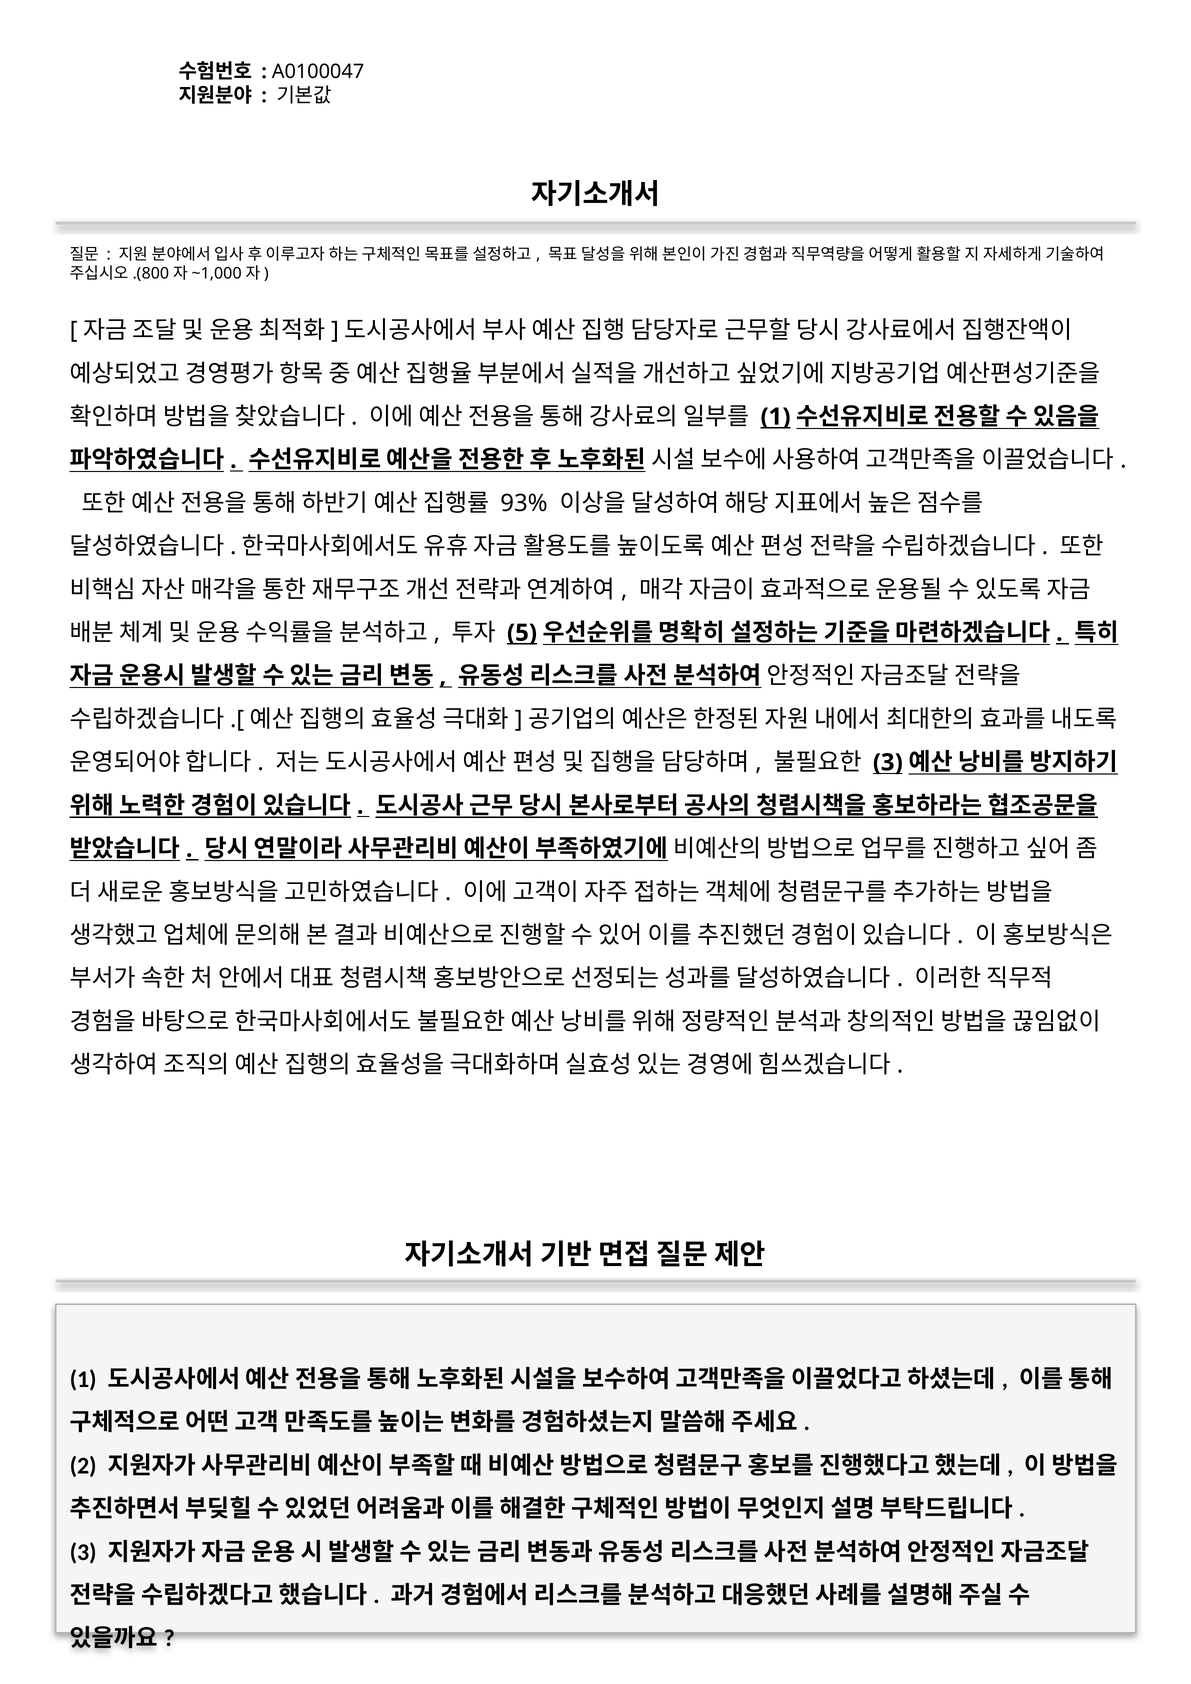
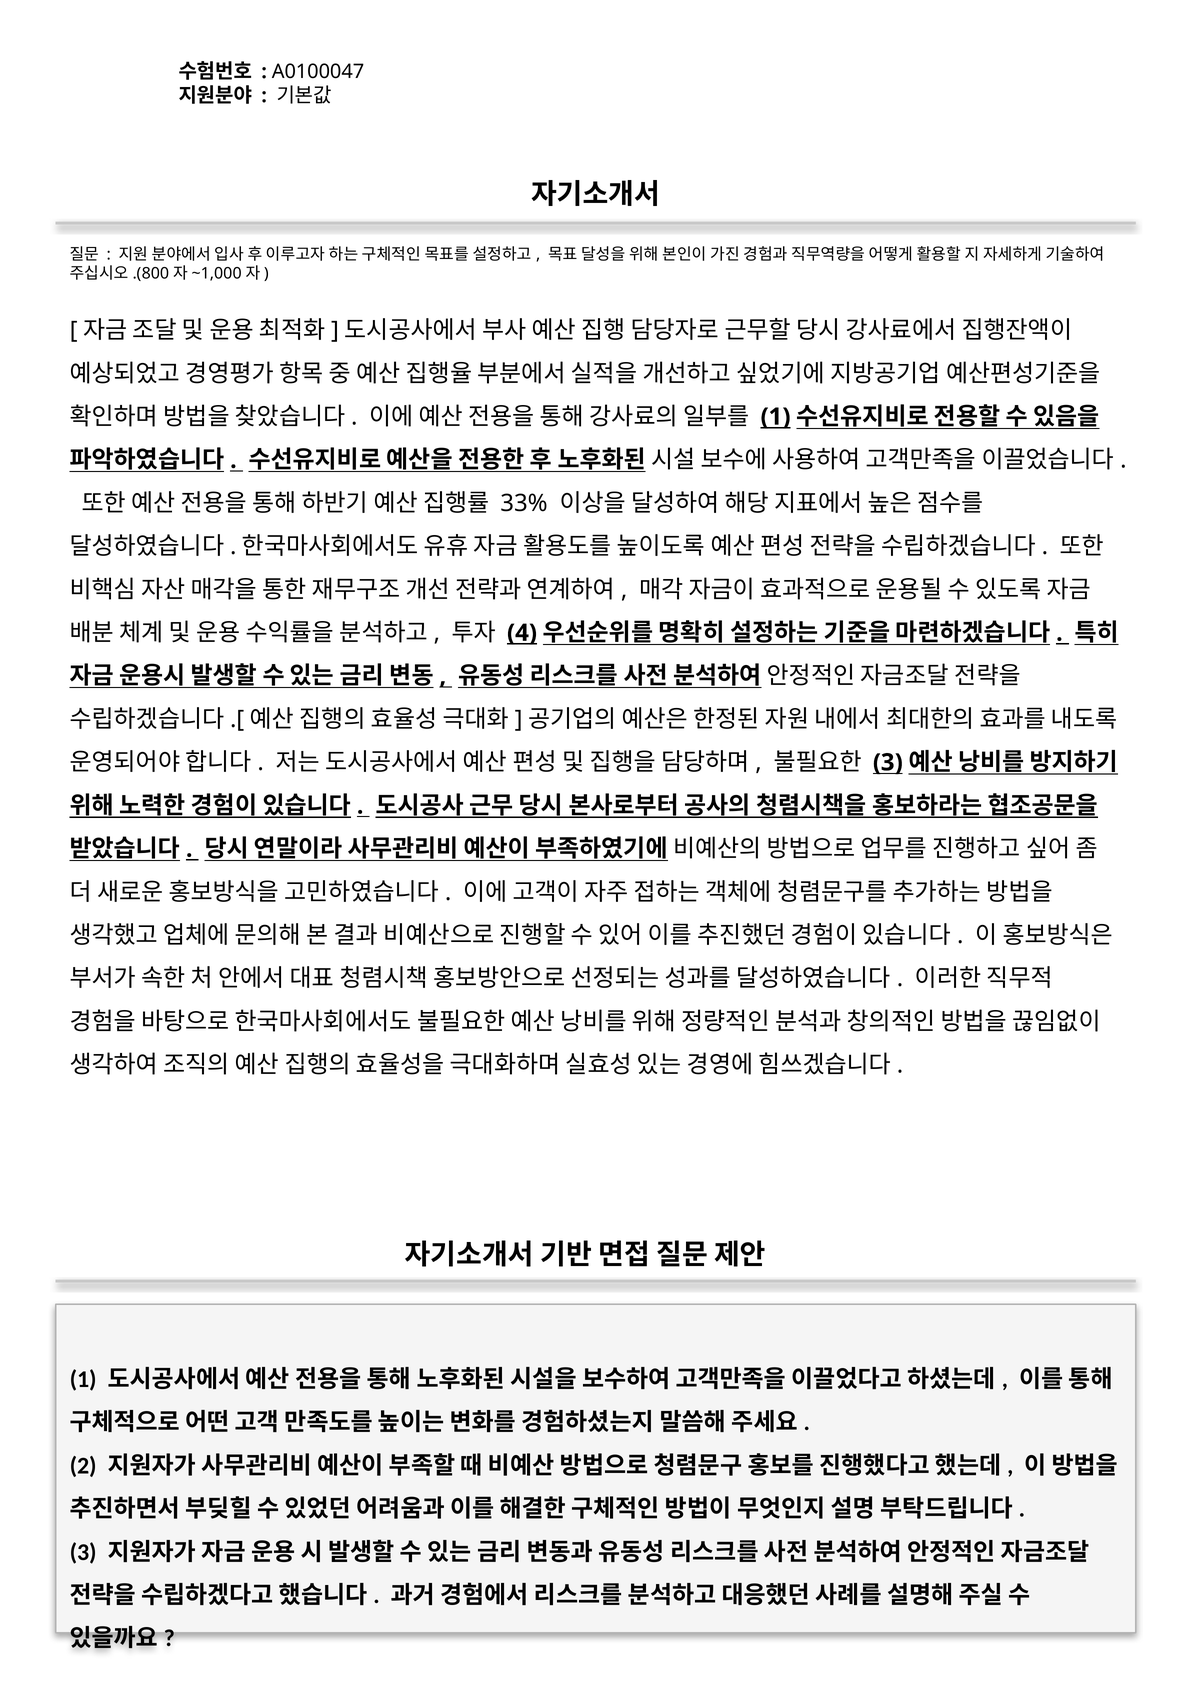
93%: 93% -> 33% (524, 503)
5: 5 -> 4 (522, 633)
